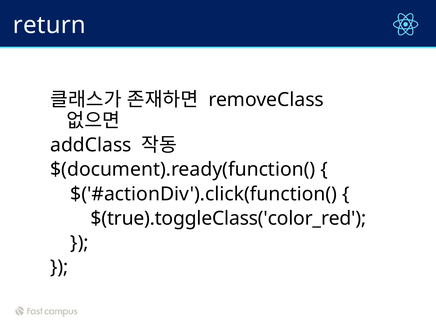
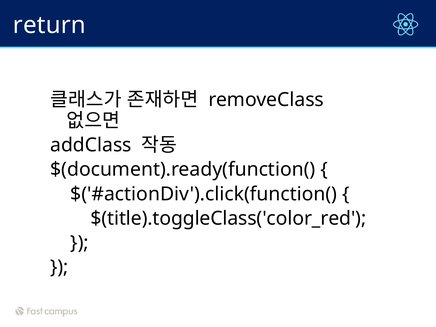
$(true).toggleClass('color_red: $(true).toggleClass('color_red -> $(title).toggleClass('color_red (228, 218)
